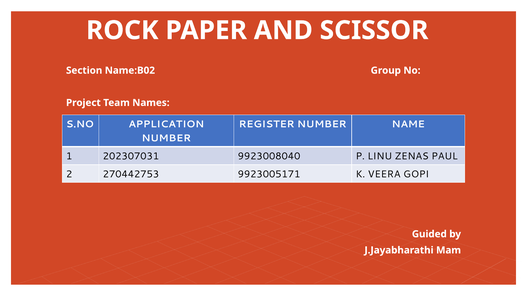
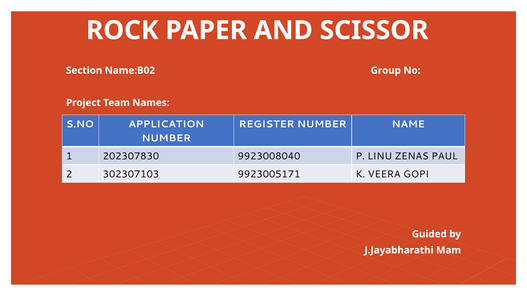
202307031: 202307031 -> 202307830 (131, 156)
270442753: 270442753 -> 302307103 (131, 174)
